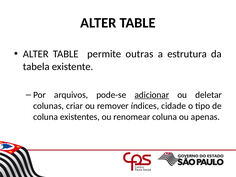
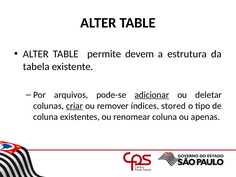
outras: outras -> devem (140, 54)
criar underline: none -> present (75, 106)
cidade: cidade -> stored (174, 106)
